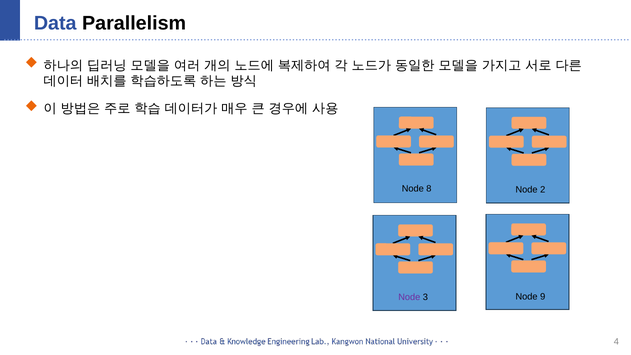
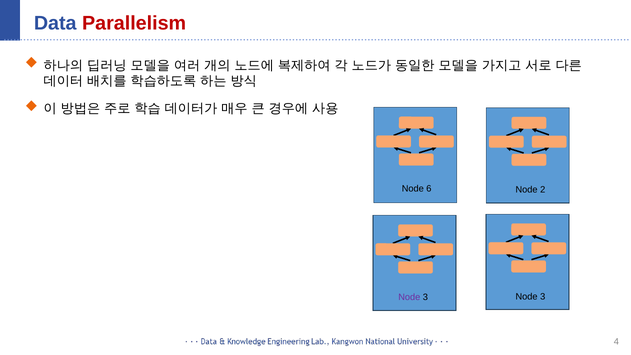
Parallelism colour: black -> red (134, 23)
8: 8 -> 6 (429, 189)
3 Node 9: 9 -> 3 (543, 297)
